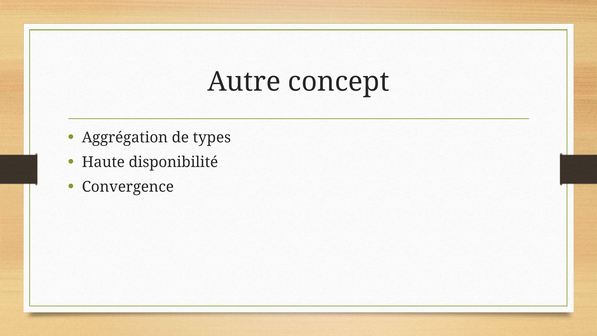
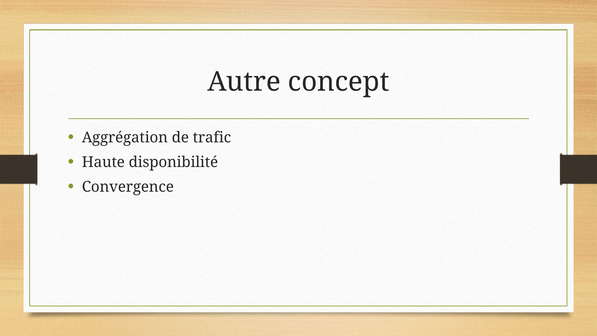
types: types -> trafic (212, 137)
